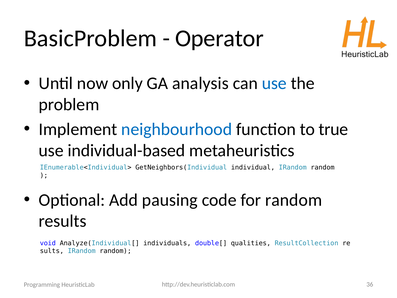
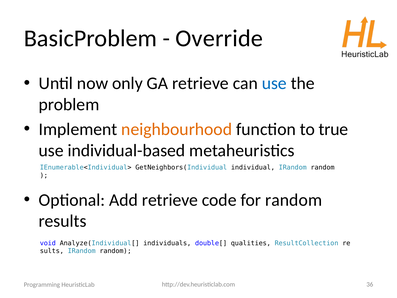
Operator: Operator -> Override (219, 38)
GA analysis: analysis -> retrieve (200, 83)
neighbourhood colour: blue -> orange (177, 129)
Add pausing: pausing -> retrieve (170, 200)
